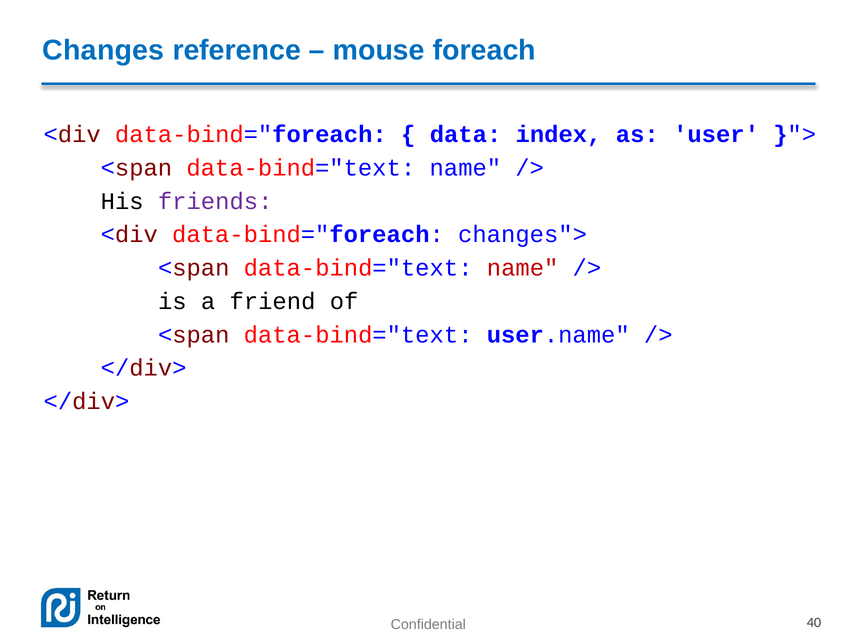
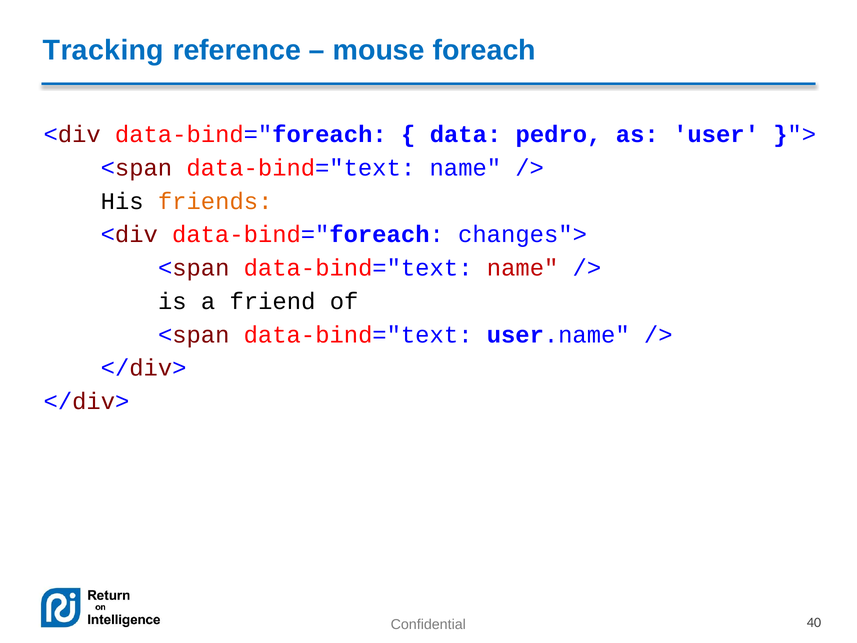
Changes: Changes -> Tracking (103, 50)
index: index -> pedro (559, 135)
friends colour: purple -> orange (215, 201)
